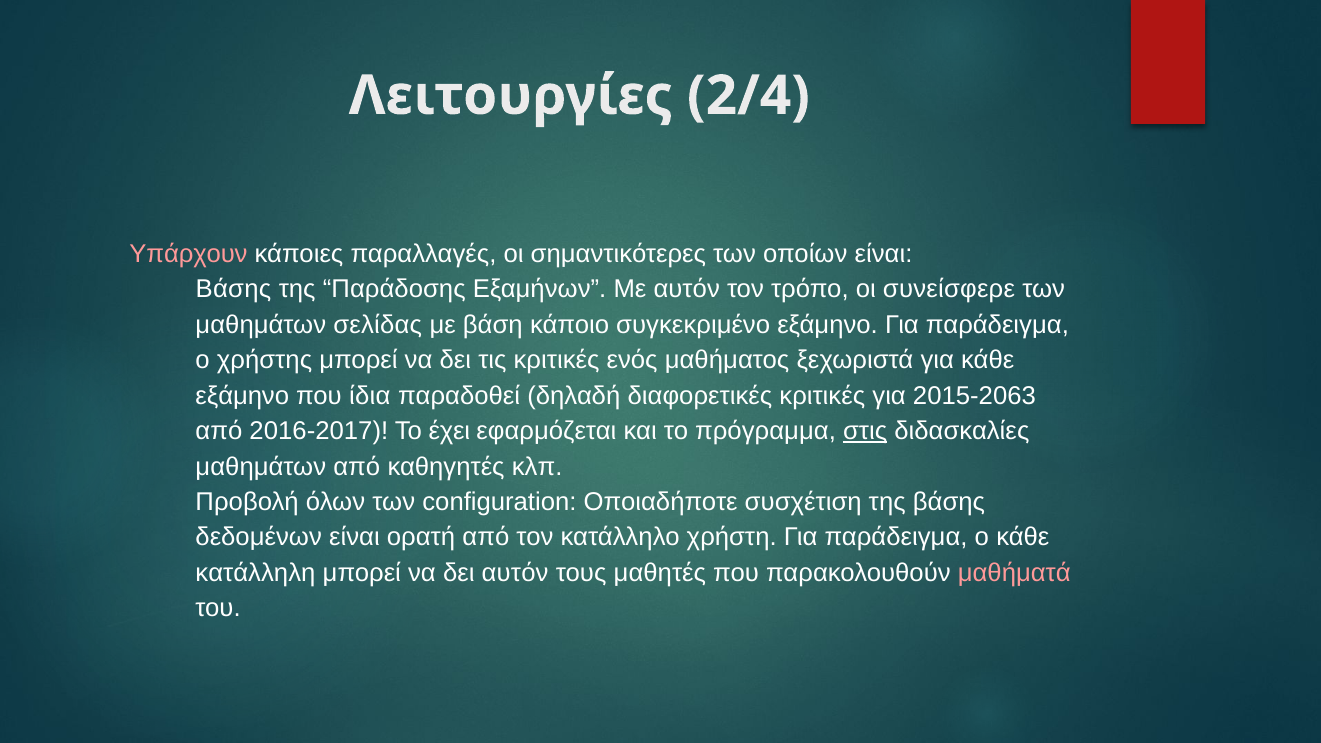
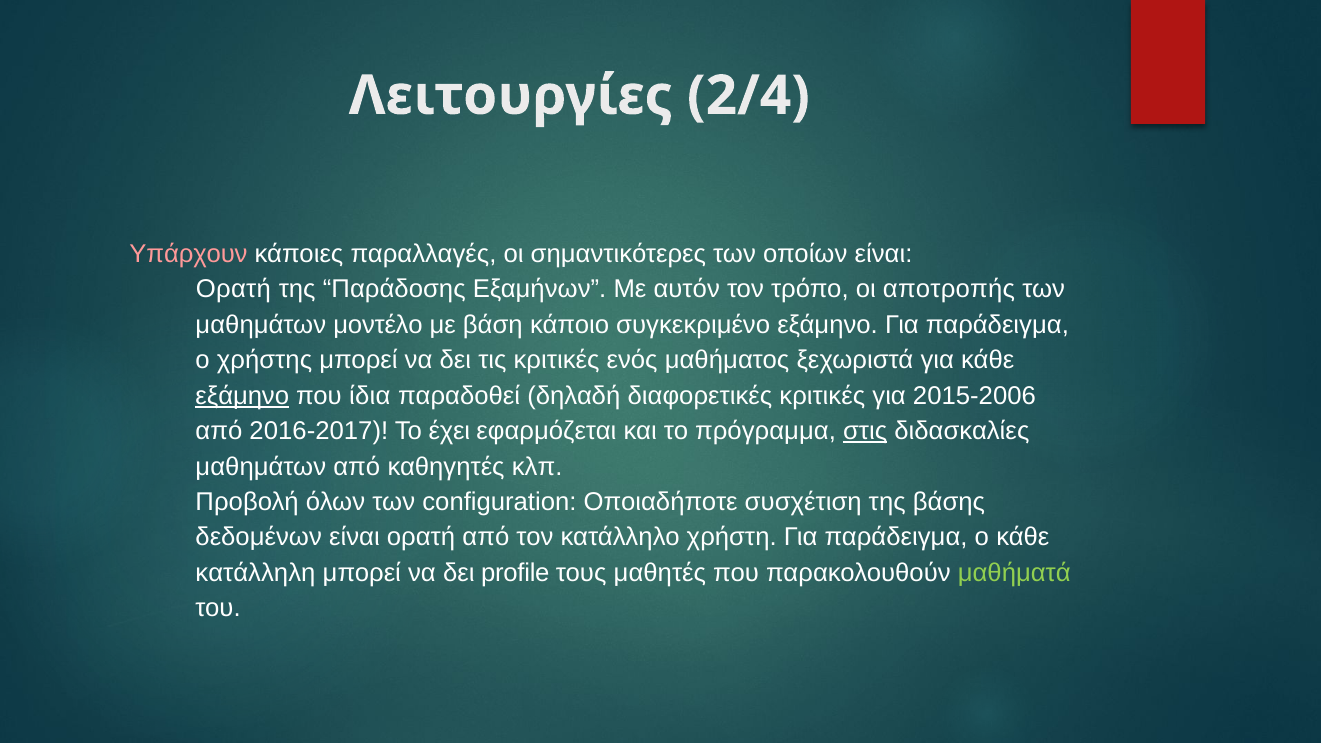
Βάσης: Βάσης -> Ορατή (233, 290)
συνείσφερε: συνείσφερε -> αποτροπής (949, 290)
σελίδας: σελίδας -> μοντέλο (378, 325)
εξάμηνο underline: none -> present (242, 396)
2015-2063: 2015-2063 -> 2015-2006 (974, 396)
δει αυτόν: αυτόν -> profile (515, 573)
μαθήματά colour: pink -> light green (1014, 573)
